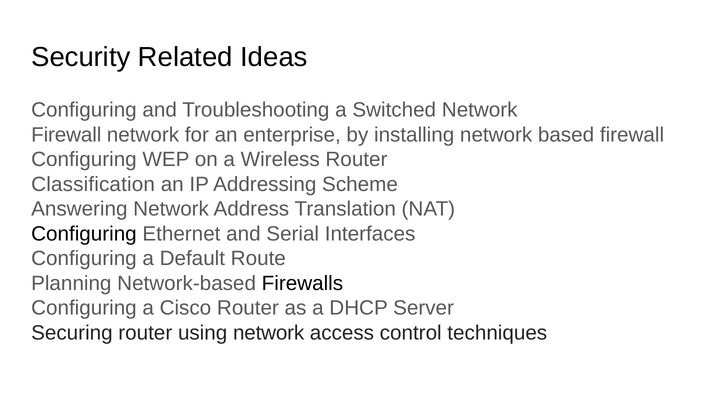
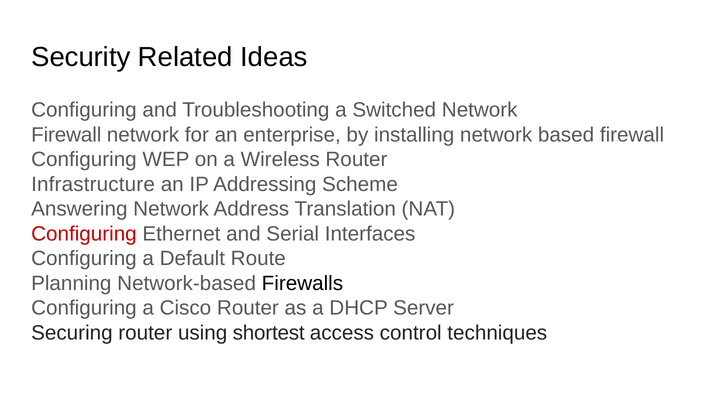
Classification: Classification -> Infrastructure (93, 184)
Configuring colour: black -> red (84, 234)
using network: network -> shortest (269, 333)
